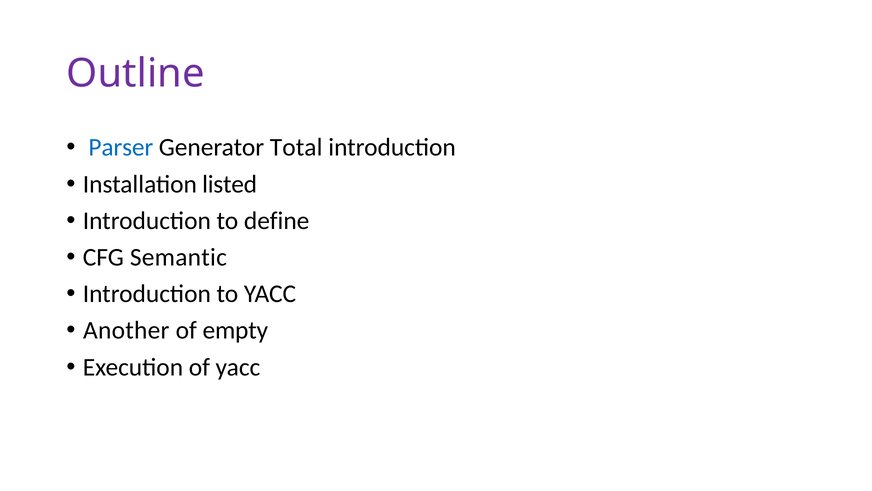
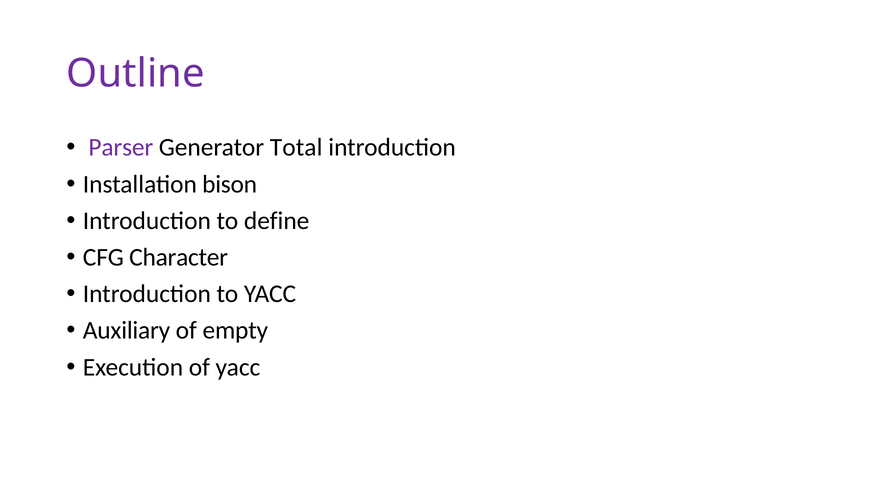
Parser colour: blue -> purple (121, 147)
listed: listed -> bison (230, 184)
Semantic: Semantic -> Character (179, 257)
Another: Another -> Auxiliary (127, 330)
